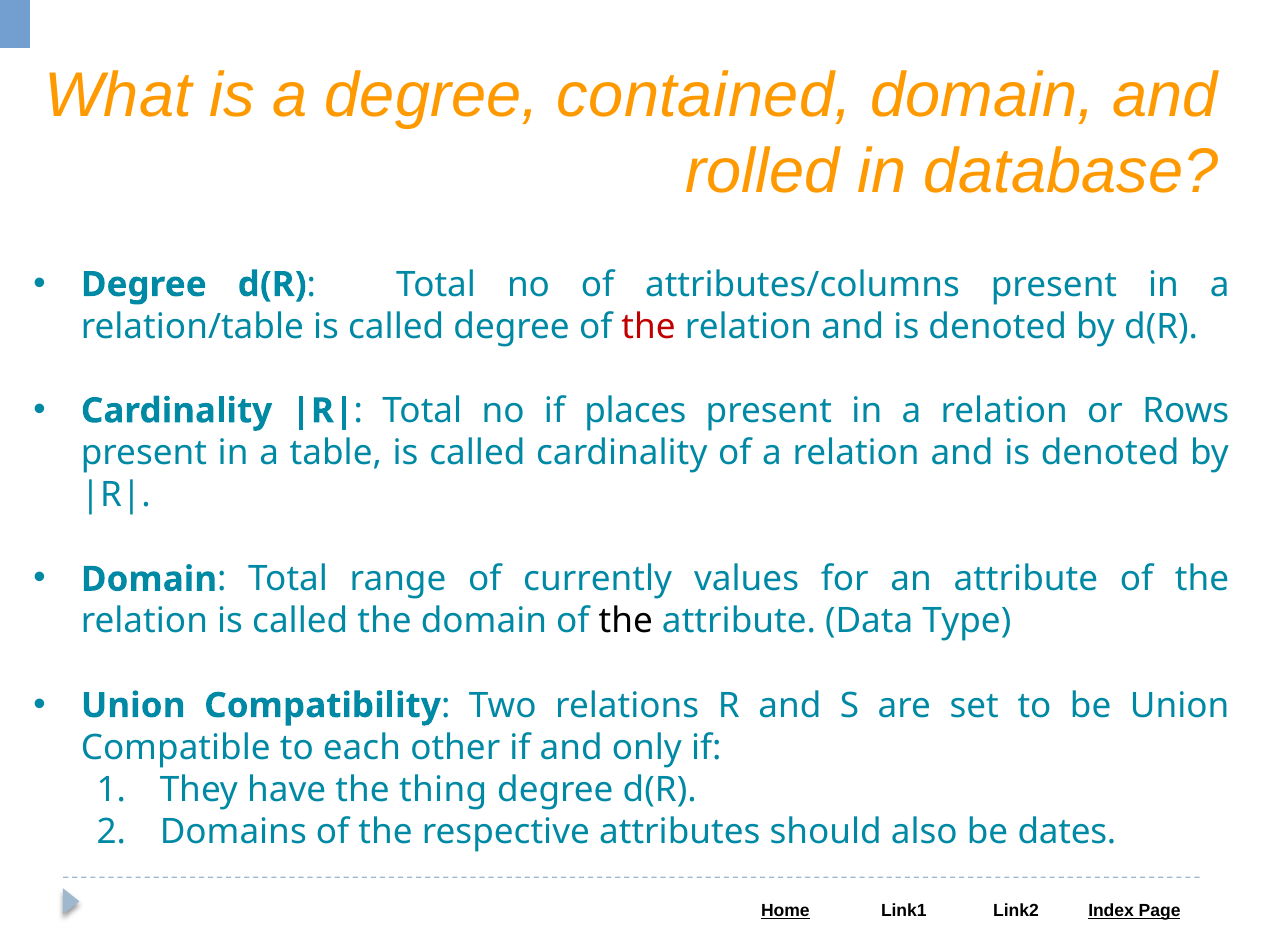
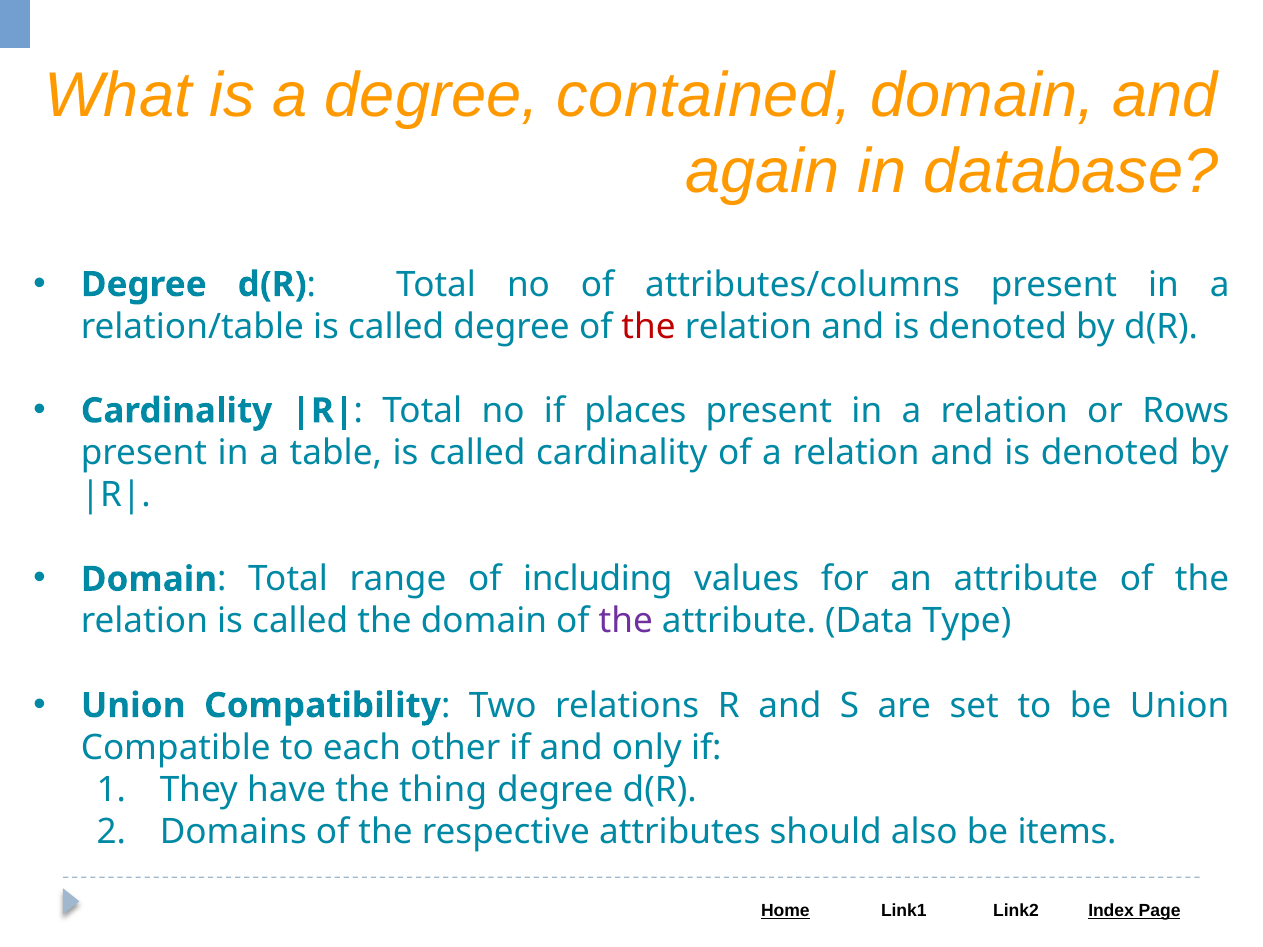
rolled: rolled -> again (763, 172)
currently: currently -> including (598, 579)
the colour: black -> purple (626, 622)
dates: dates -> items (1067, 832)
